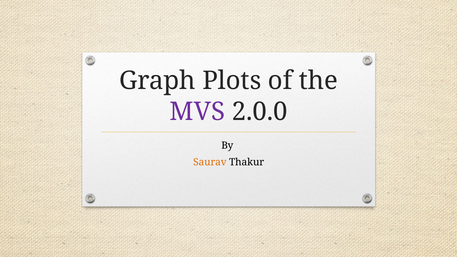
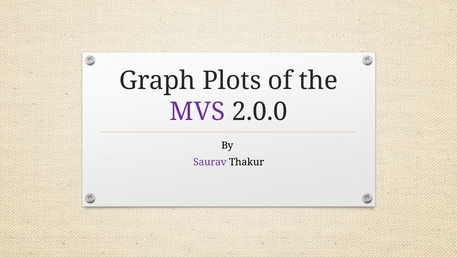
Saurav colour: orange -> purple (210, 162)
